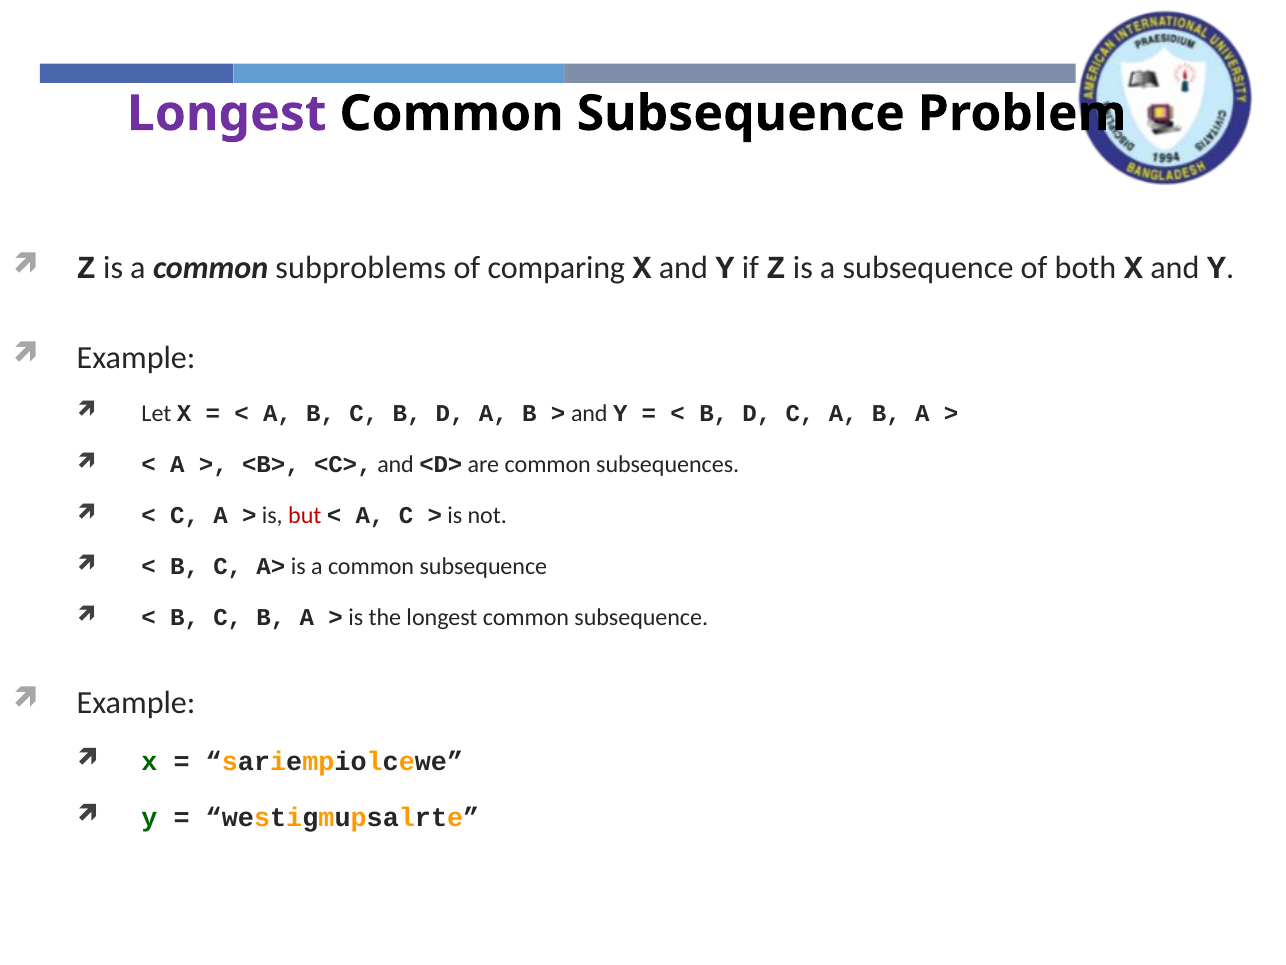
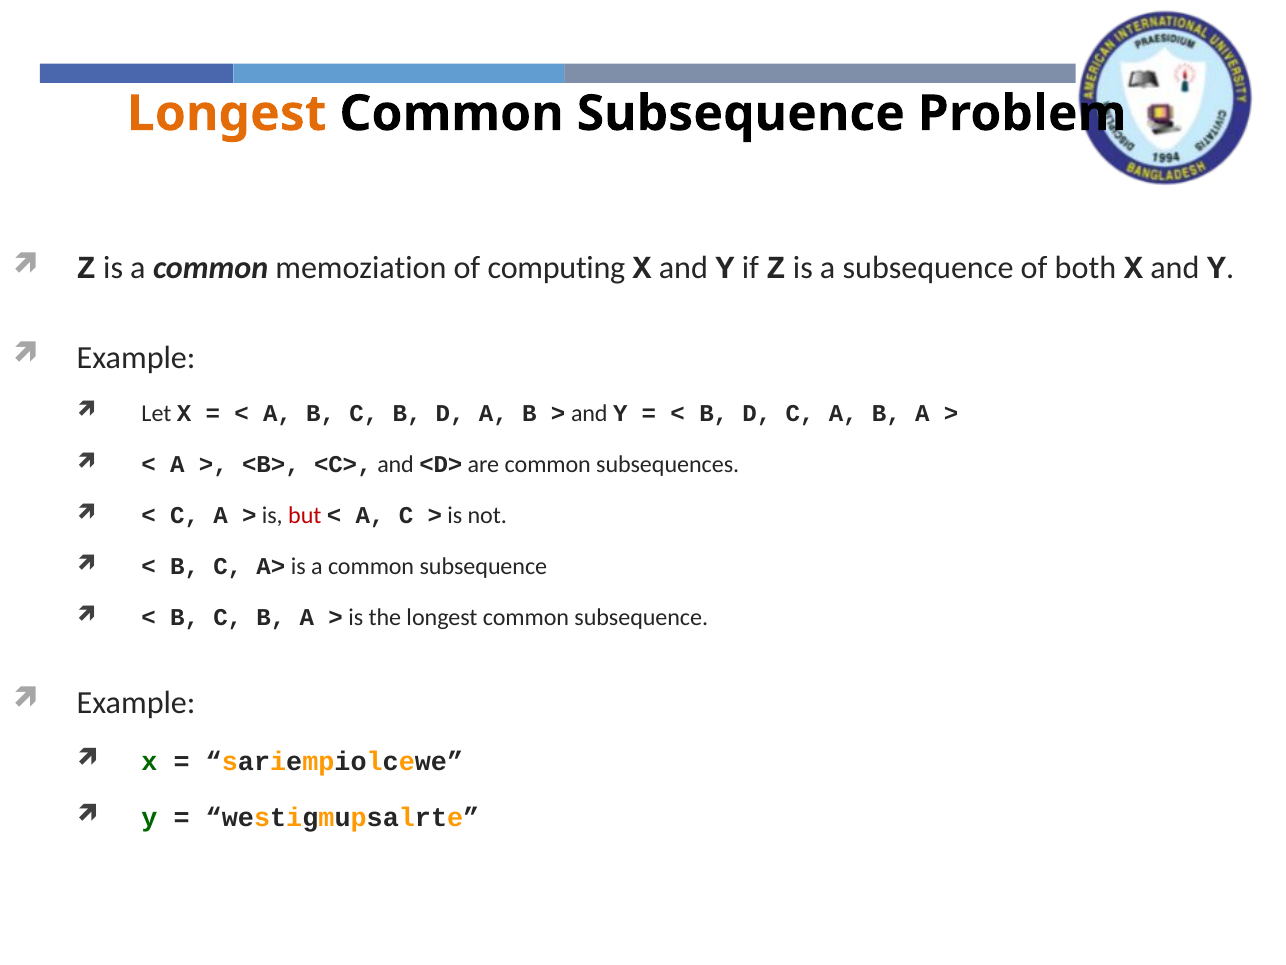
Longest colour: purple -> orange (227, 114)
subproblems: subproblems -> memoziation (361, 268)
comparing: comparing -> computing (556, 268)
